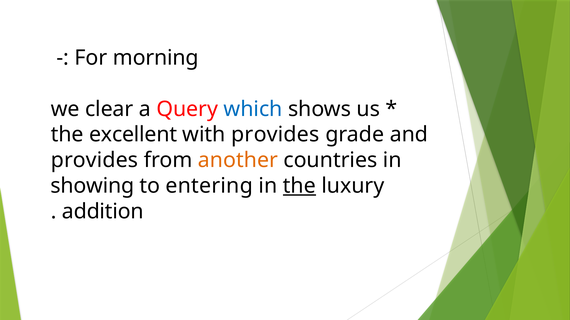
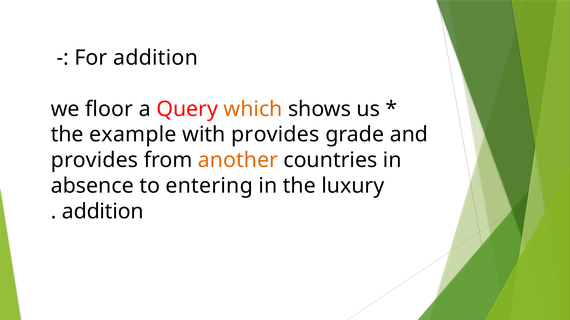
For morning: morning -> addition (156, 58)
clear: clear -> floor (109, 109)
which colour: blue -> orange (253, 109)
excellent: excellent -> example (133, 135)
showing: showing -> absence (92, 186)
the underline: present -> none (299, 186)
